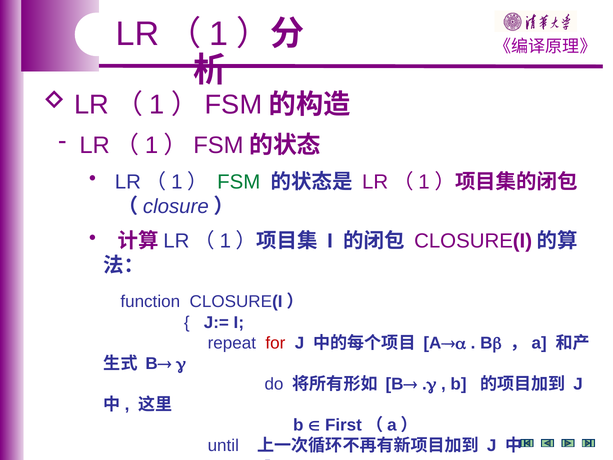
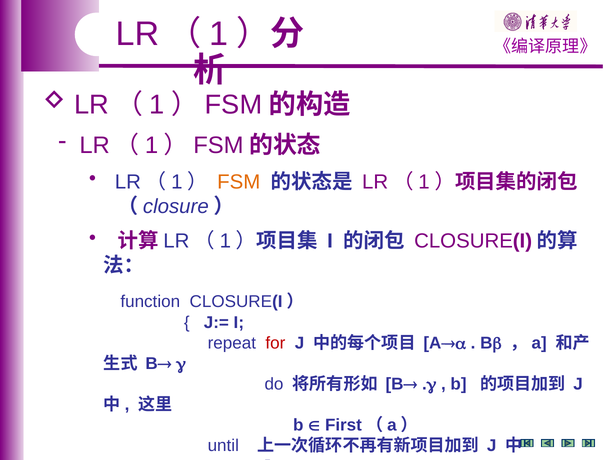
FSM colour: green -> orange (239, 182)
